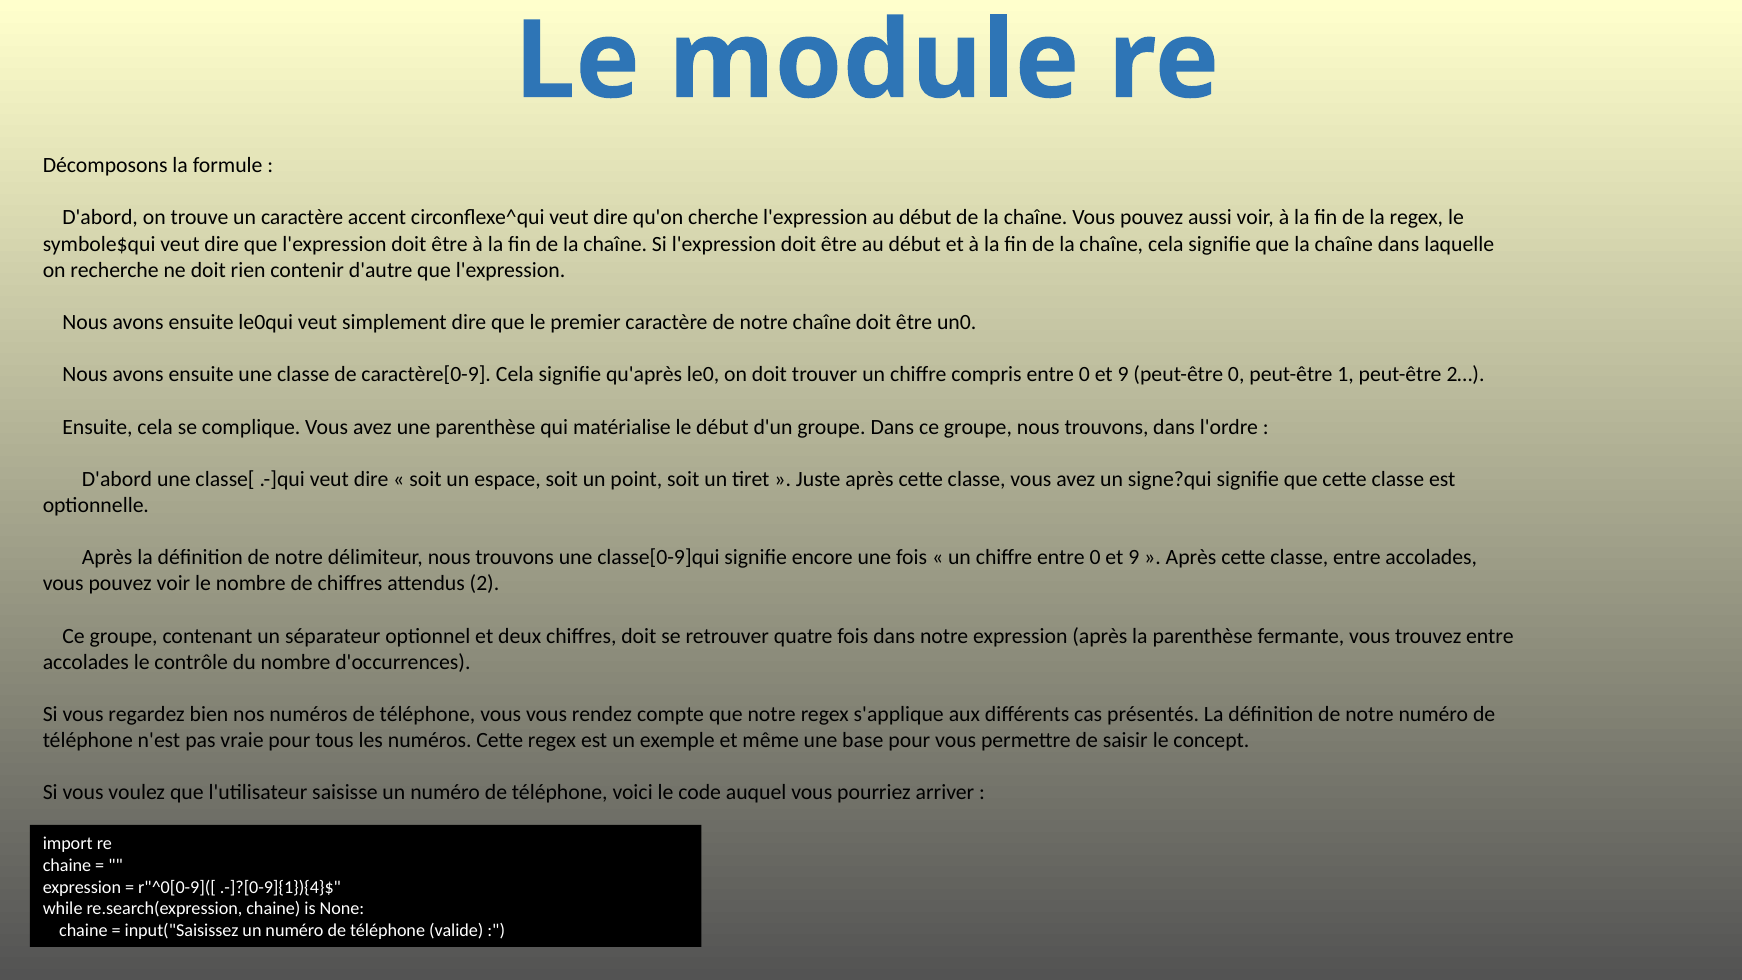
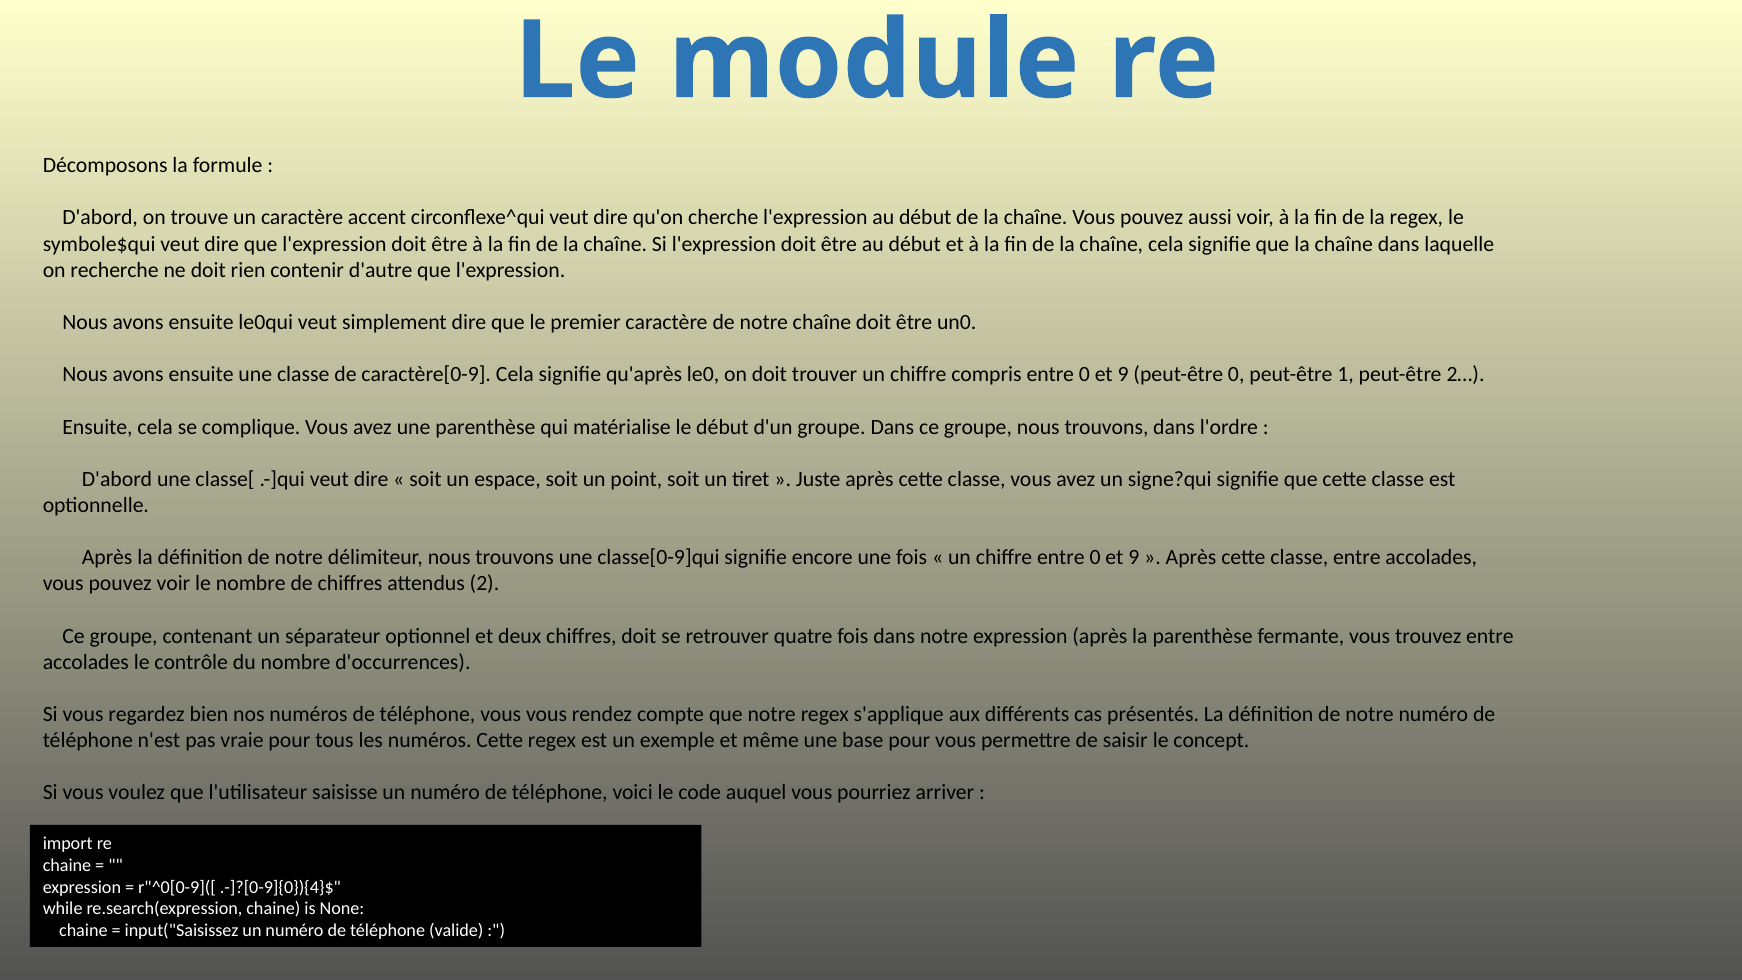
.-]?[0-9]{1}){4}$: .-]?[0-9]{1}){4}$ -> .-]?[0-9]{0}){4}$ (280, 887)
